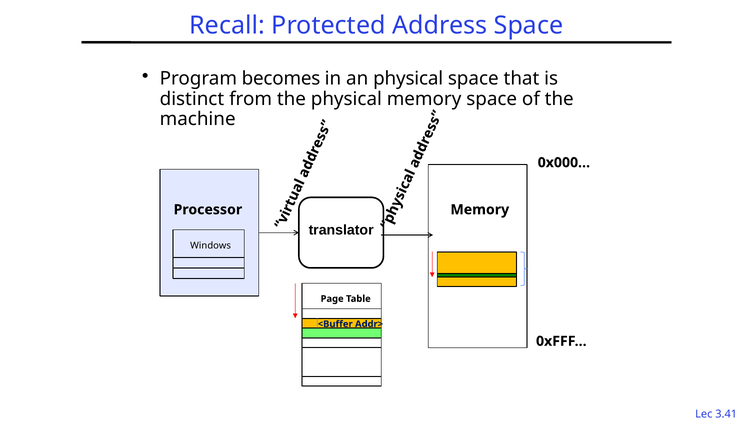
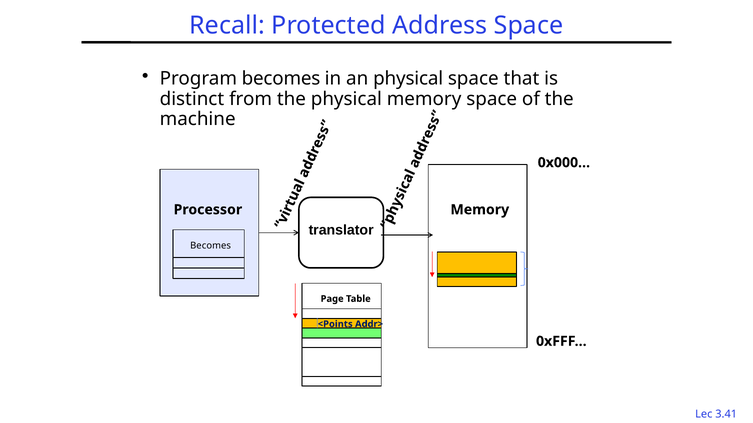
Windows: Windows -> Becomes (211, 246)
<Buffer: <Buffer -> <Points (335, 324)
